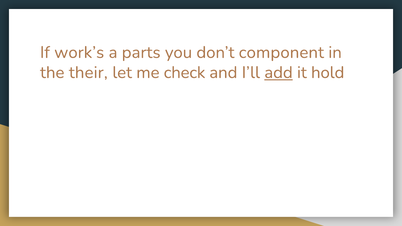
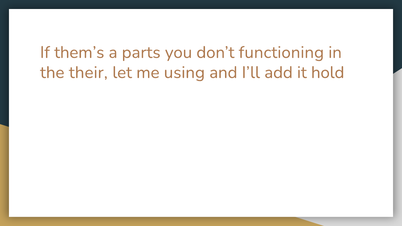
work’s: work’s -> them’s (79, 52)
component: component -> functioning (281, 52)
check: check -> using (184, 73)
add underline: present -> none (279, 73)
